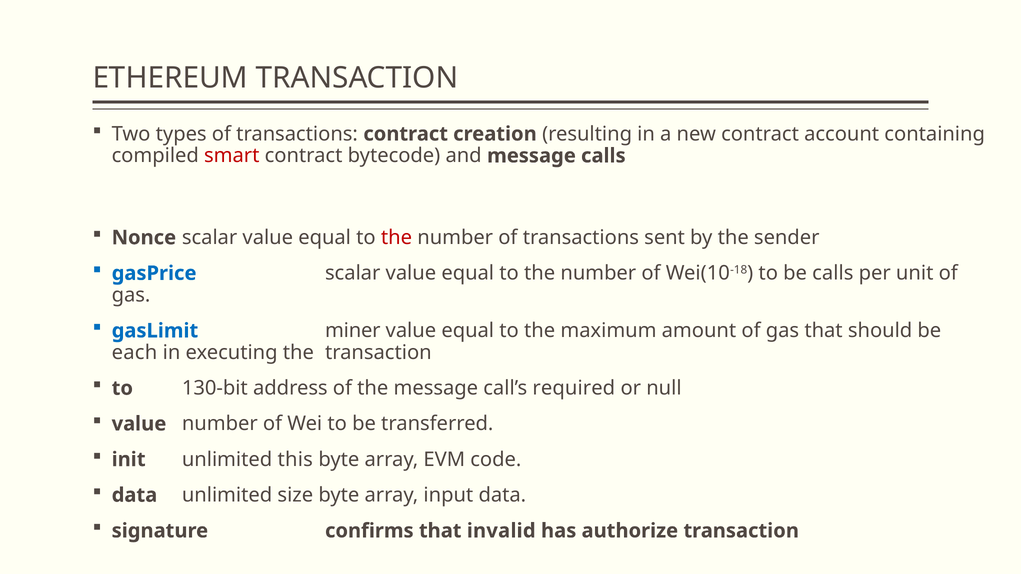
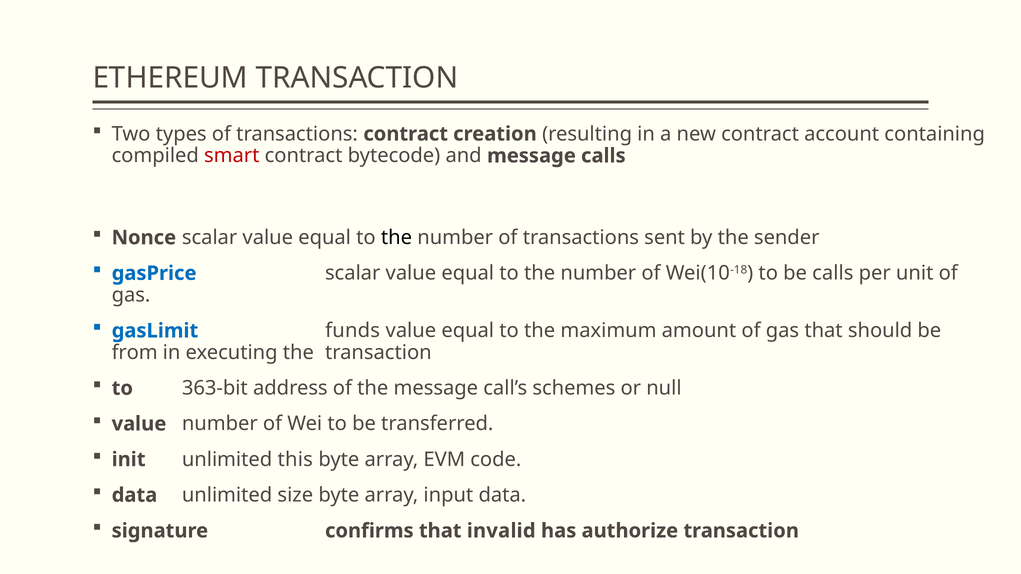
the colour: red -> black (396, 238)
miner: miner -> funds (353, 331)
each: each -> from (135, 353)
130-bit: 130-bit -> 363-bit (215, 388)
required: required -> schemes (574, 388)
